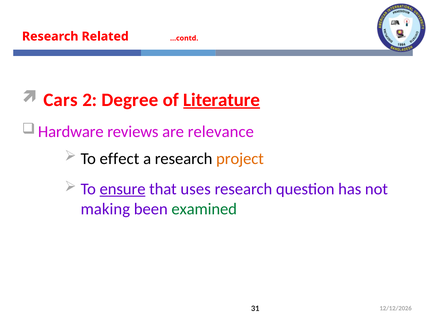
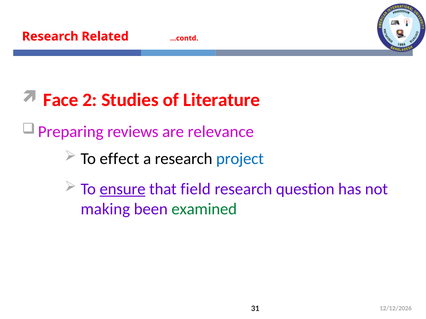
Cars: Cars -> Face (61, 100)
Degree: Degree -> Studies (130, 100)
Literature underline: present -> none (222, 100)
Hardware: Hardware -> Preparing (71, 132)
project colour: orange -> blue (240, 159)
uses: uses -> field (196, 189)
